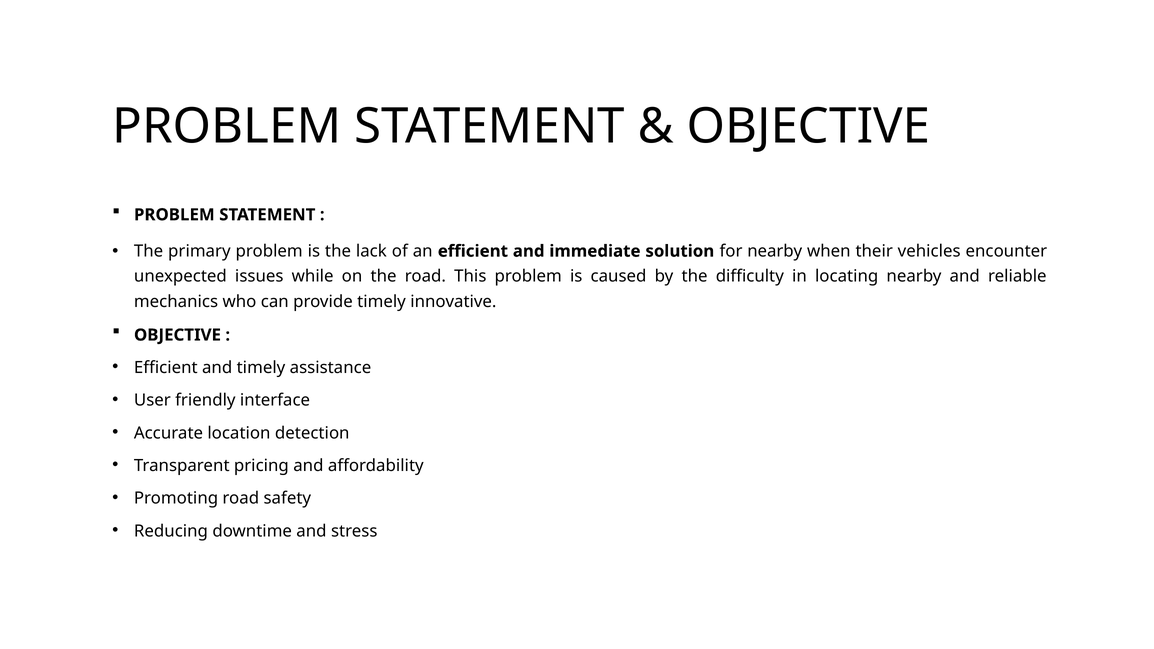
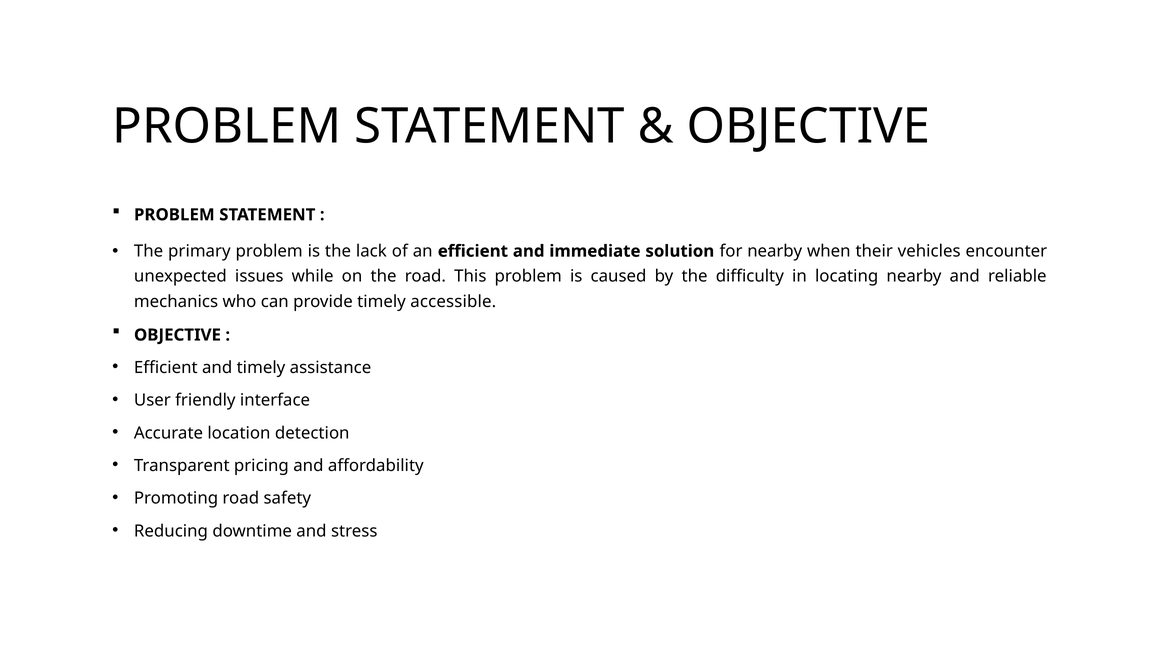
innovative: innovative -> accessible (453, 302)
